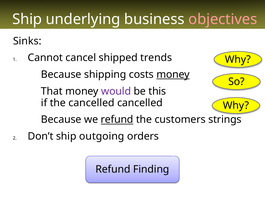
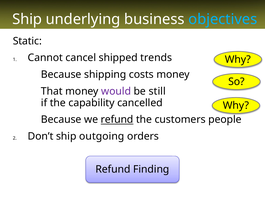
objectives colour: pink -> light blue (223, 19)
Sinks: Sinks -> Static (27, 41)
money underline: present -> none (173, 74)
this: this -> still (157, 91)
the cancelled: cancelled -> capability (92, 103)
strings: strings -> people (225, 119)
